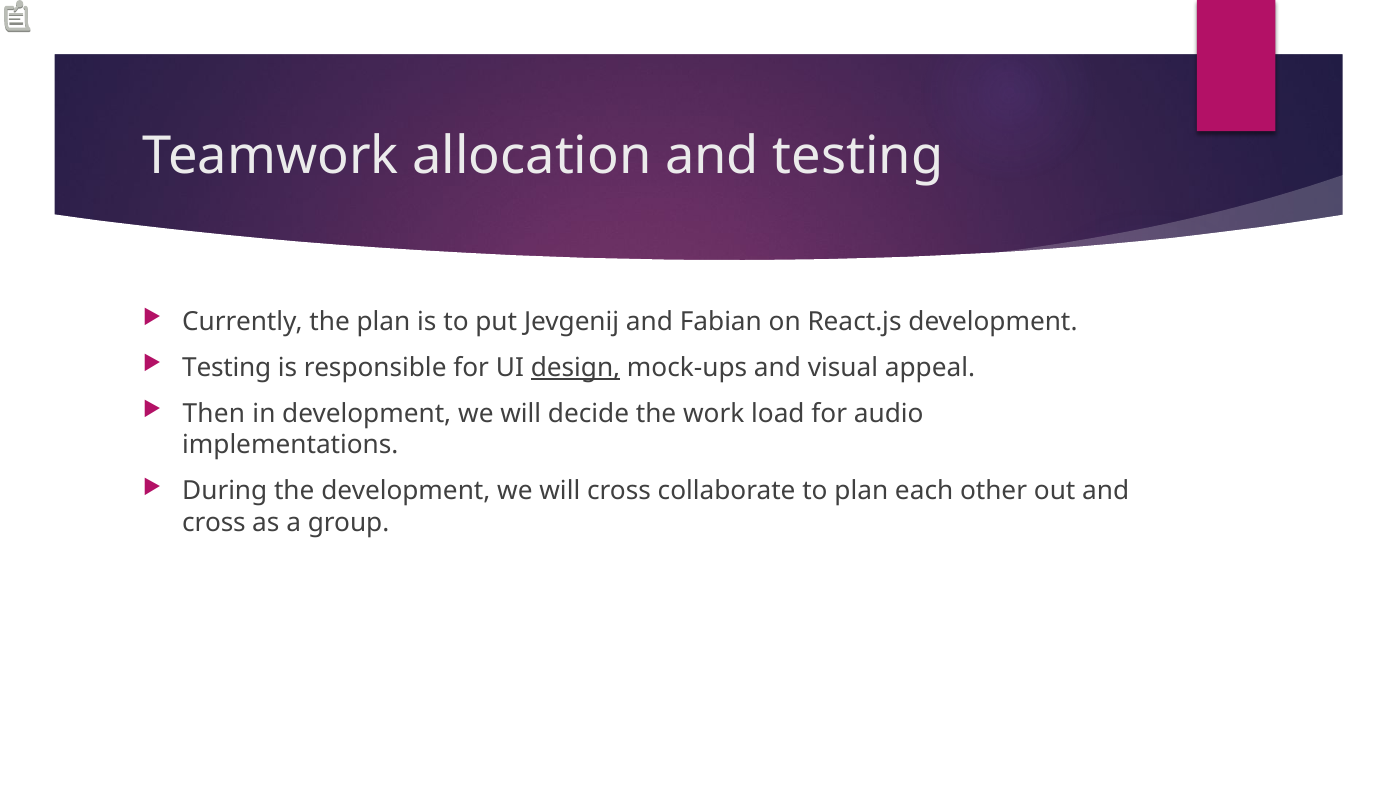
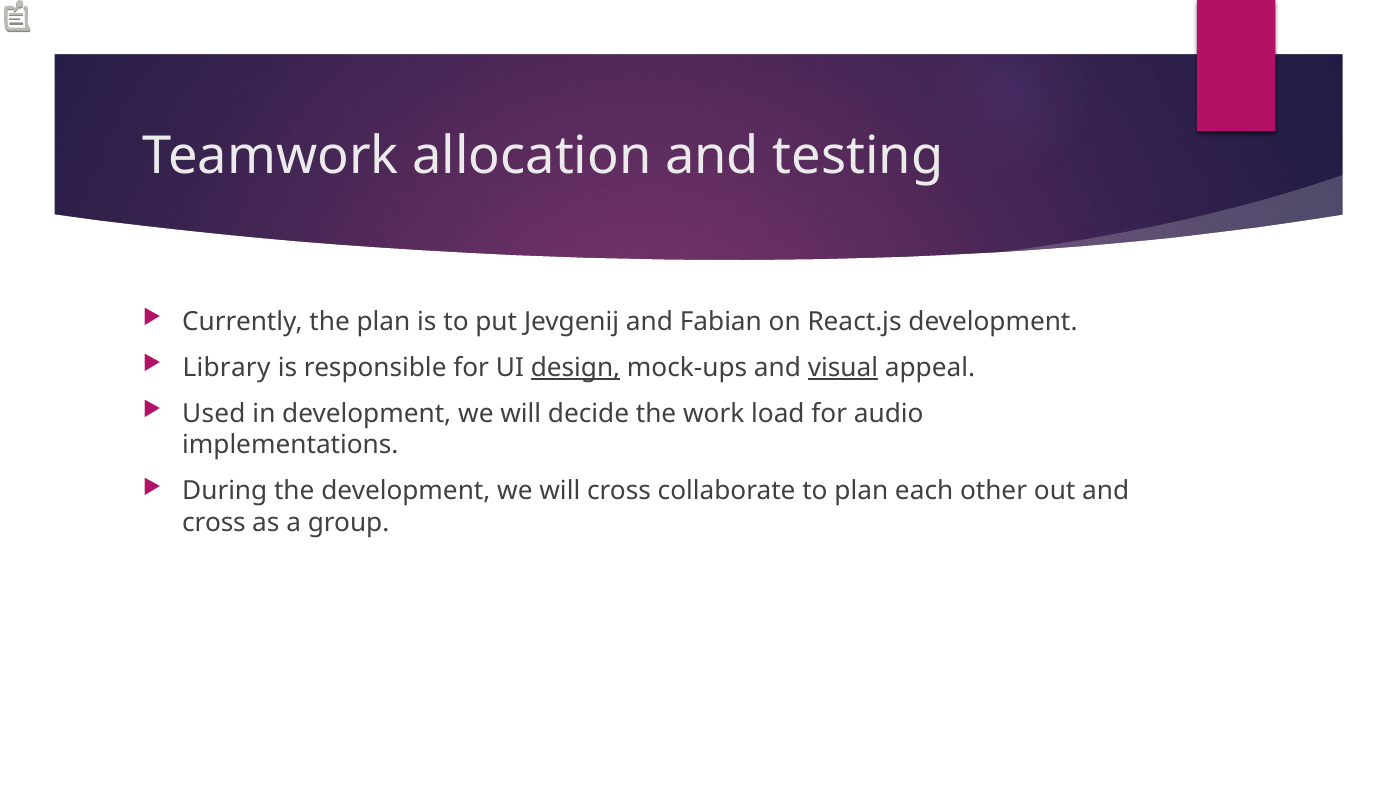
Testing: Testing -> Library (226, 367)
visual underline: none -> present (843, 367)
Then: Then -> Used (214, 413)
